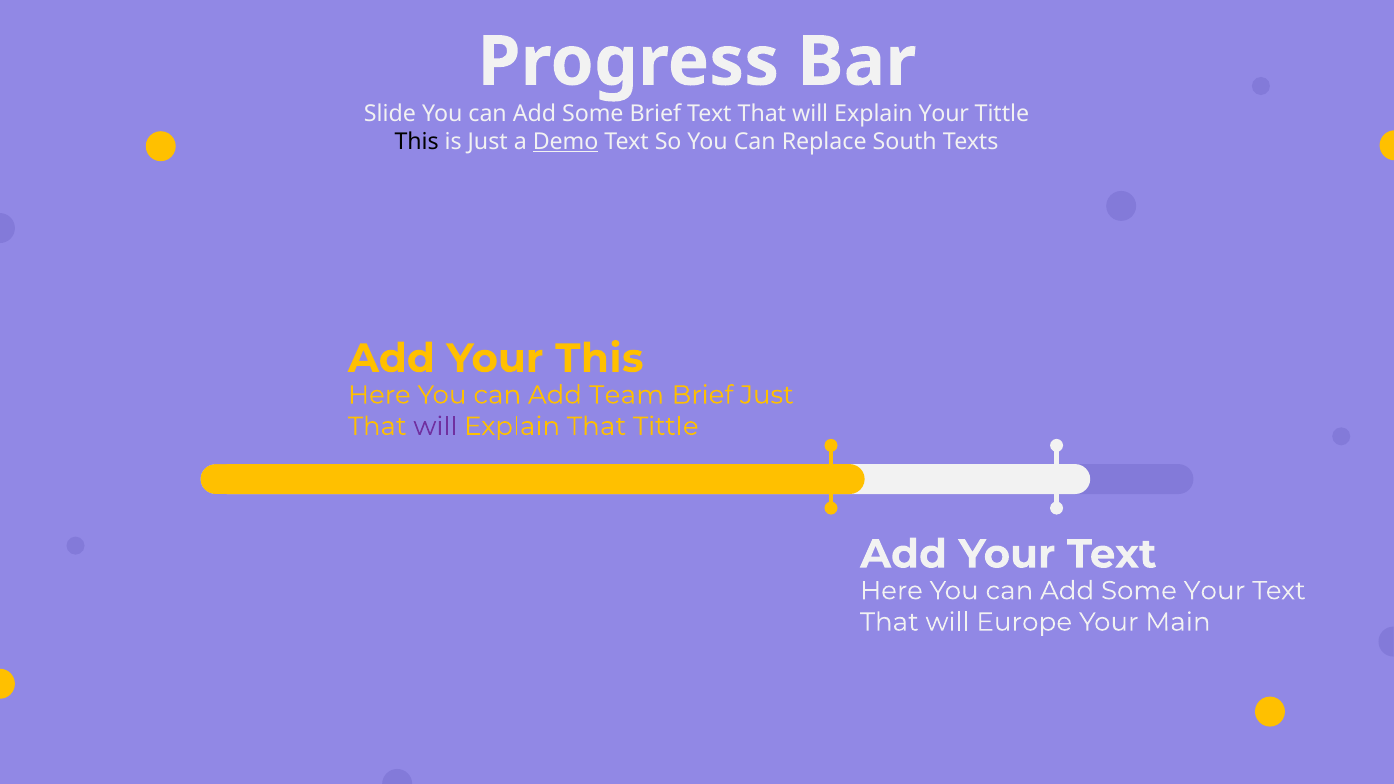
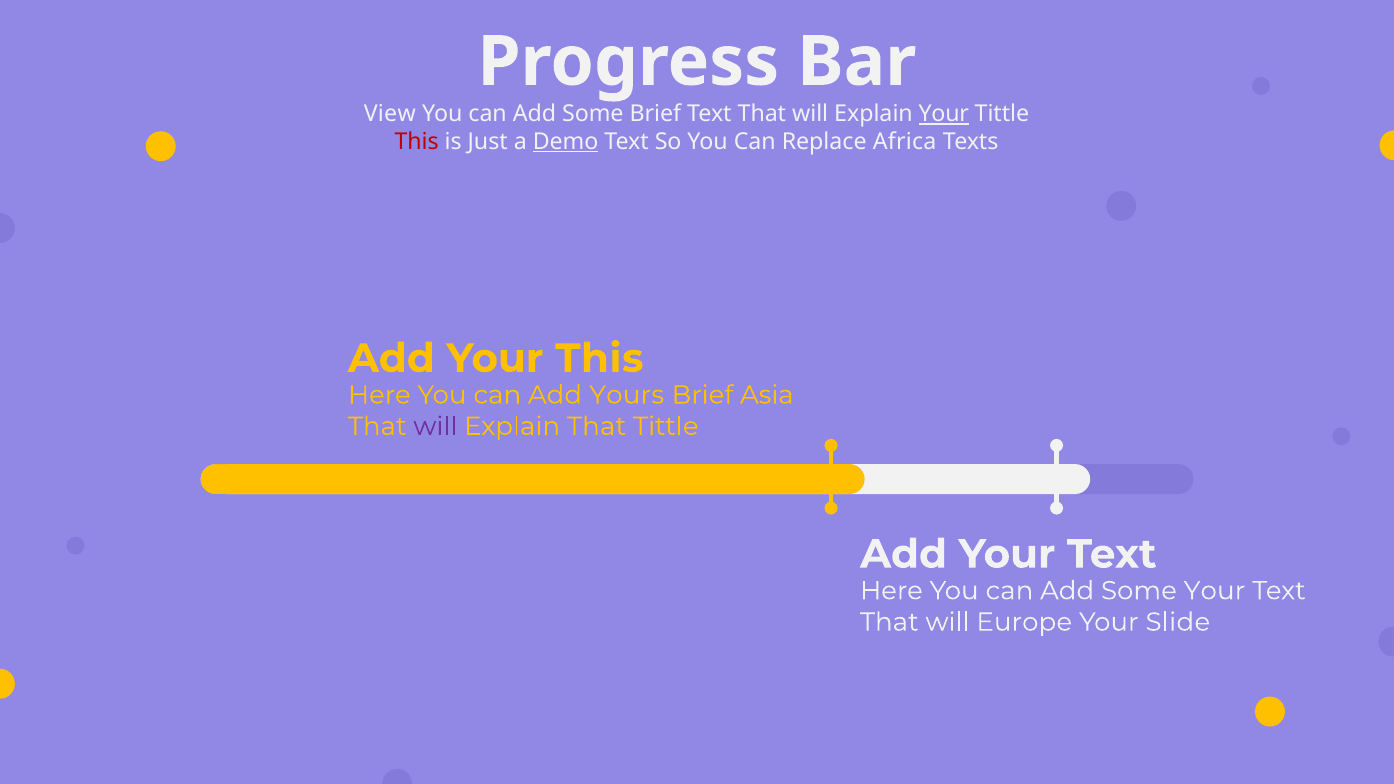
Slide: Slide -> View (390, 114)
Your underline: none -> present (944, 114)
This colour: black -> red (417, 142)
South: South -> Africa (905, 142)
Team: Team -> Yours (627, 395)
Brief Just: Just -> Asia (767, 395)
Main: Main -> Slide (1178, 622)
